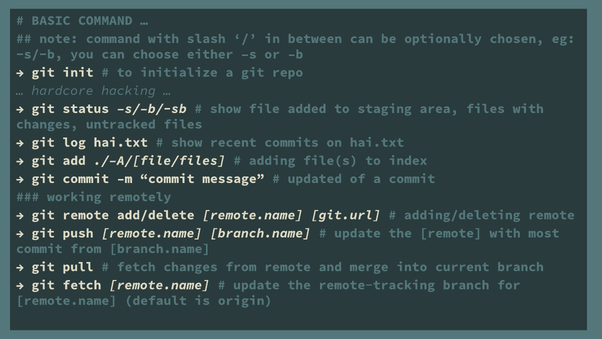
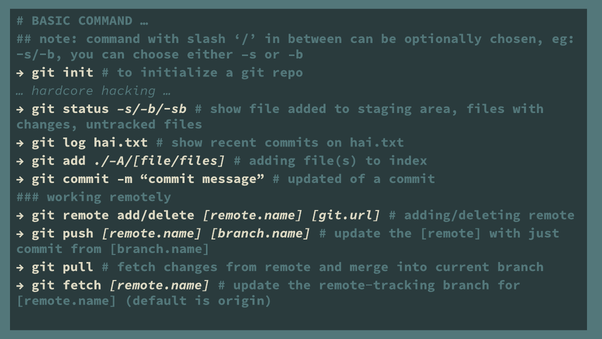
most: most -> just (544, 233)
